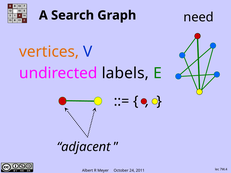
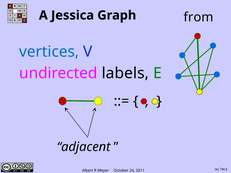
Search: Search -> Jessica (73, 15)
need: need -> from (199, 17)
vertices colour: orange -> blue (49, 52)
